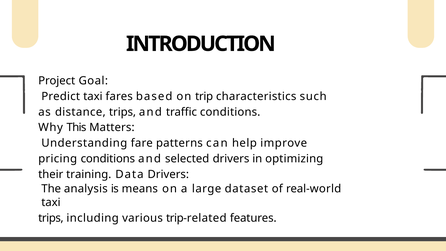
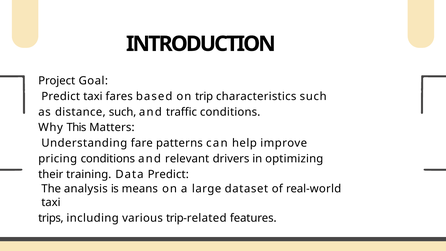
distance trips: trips -> such (123, 112)
selected: selected -> relevant (187, 159)
Data Drivers: Drivers -> Predict (168, 174)
